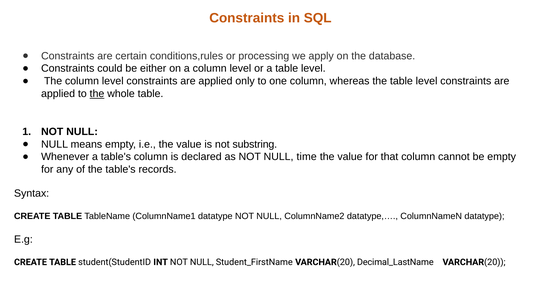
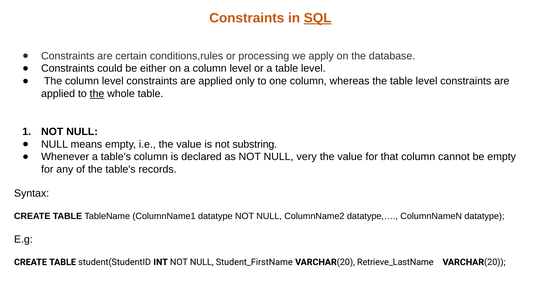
SQL underline: none -> present (318, 18)
time: time -> very (307, 157)
Decimal_LastName: Decimal_LastName -> Retrieve_LastName (395, 262)
